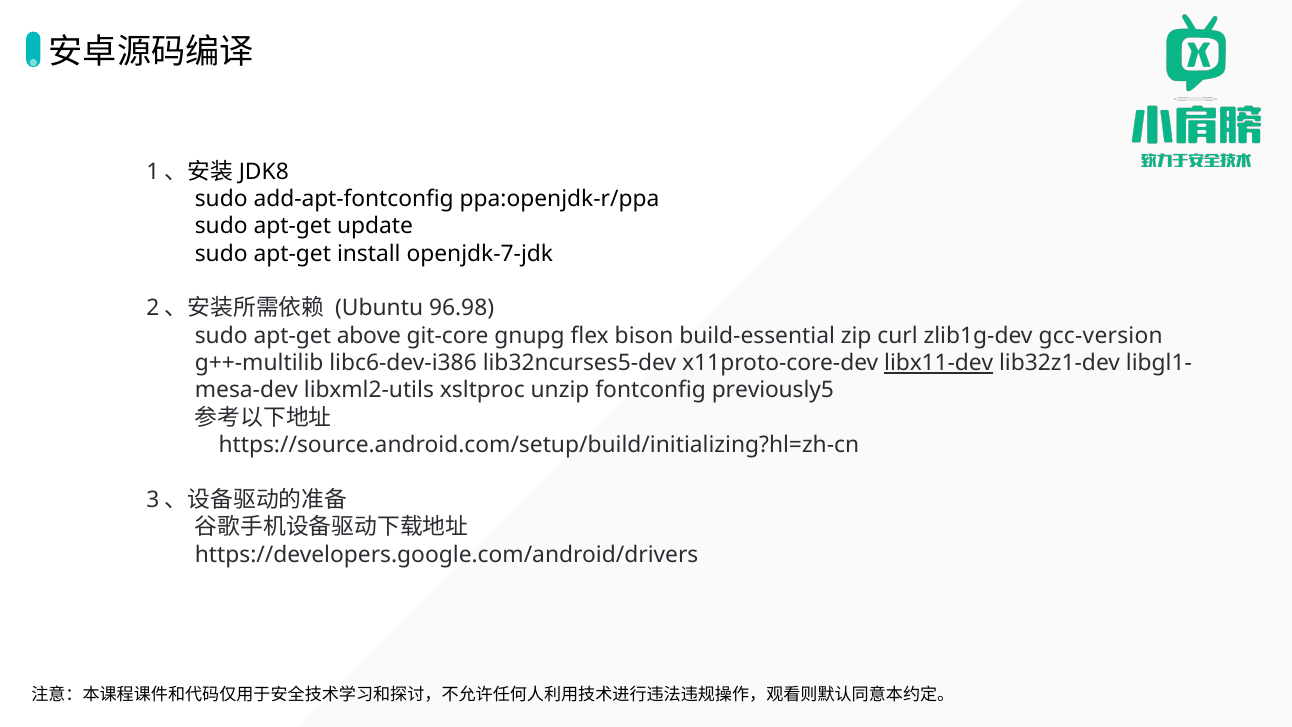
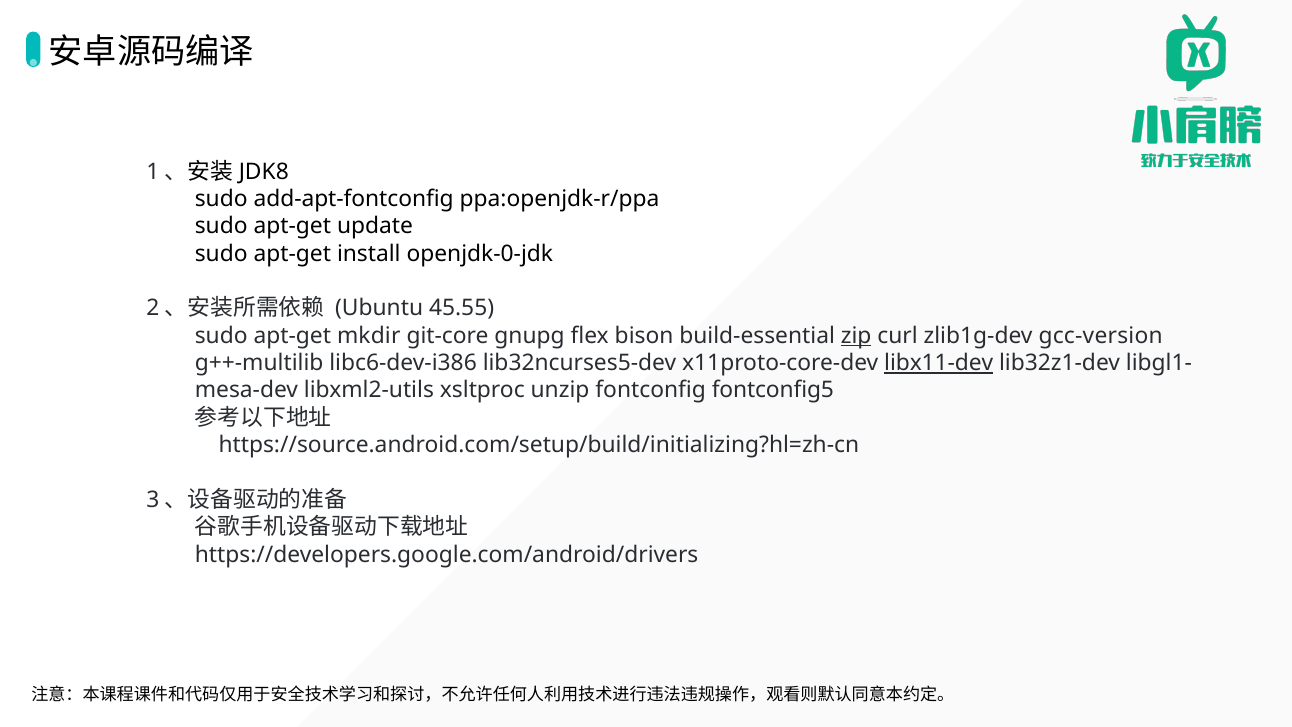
openjdk-7-jdk: openjdk-7-jdk -> openjdk-0-jdk (480, 254)
96.98: 96.98 -> 45.55 (462, 308)
above: above -> mkdir (369, 336)
zip underline: none -> present (856, 336)
previously5: previously5 -> fontconfig5 (773, 390)
